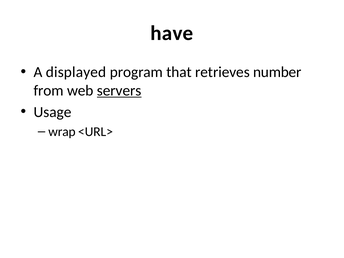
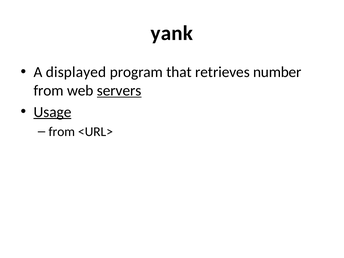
have: have -> yank (172, 33)
Usage underline: none -> present (52, 112)
wrap: wrap -> from (62, 132)
